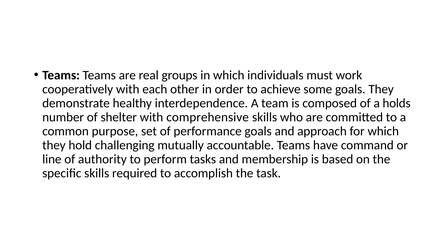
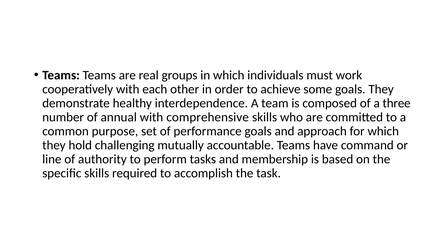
holds: holds -> three (397, 103)
shelter: shelter -> annual (119, 117)
